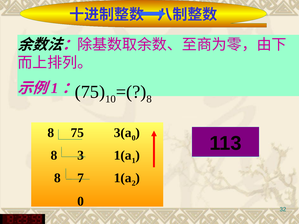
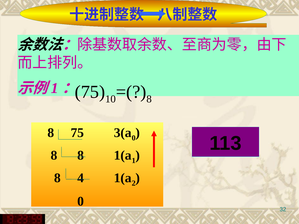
8 3: 3 -> 8 (81, 156)
7: 7 -> 4 (81, 178)
